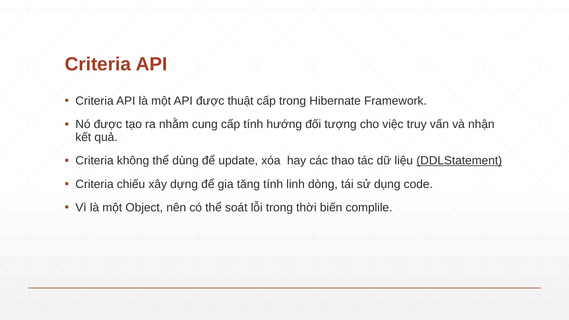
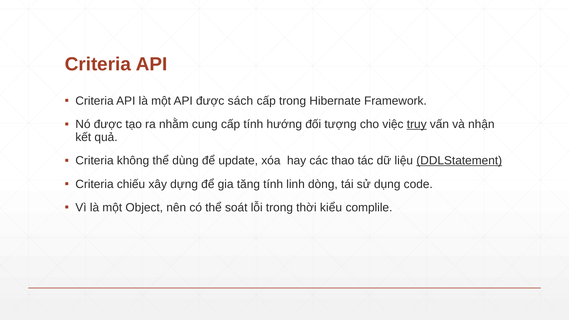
thuật: thuật -> sách (240, 101)
truy underline: none -> present (417, 124)
biến: biến -> kiểu (331, 208)
